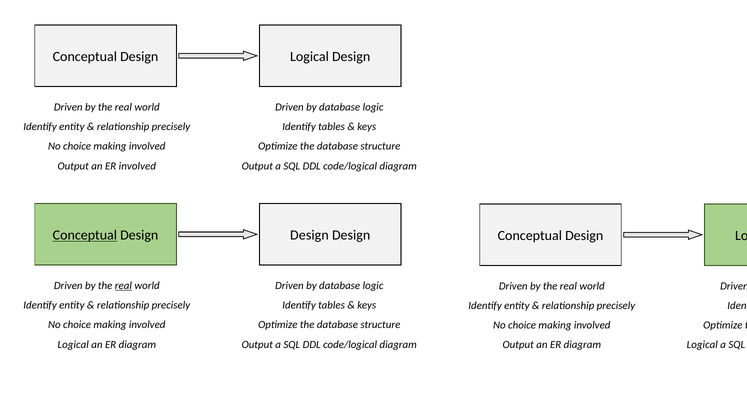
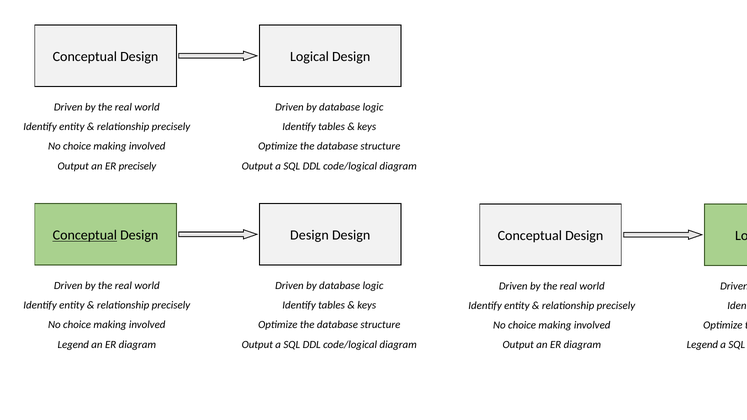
ER involved: involved -> precisely (137, 166)
real underline: present -> none (123, 286)
Logical: Logical -> Legend (73, 345)
Logical: Logical -> Legend (702, 345)
